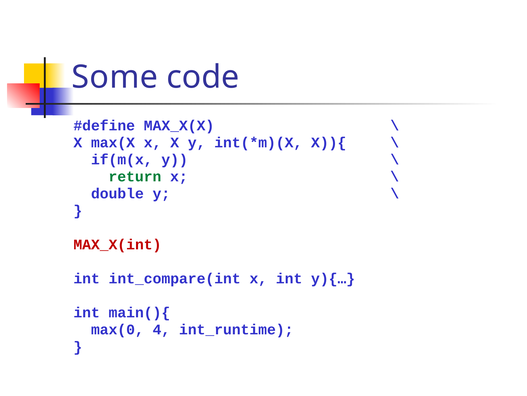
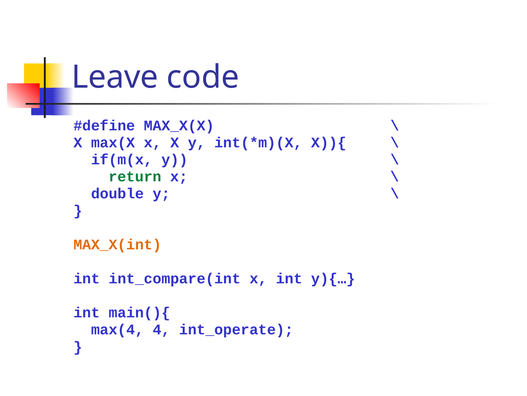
Some: Some -> Leave (115, 77)
MAX_X(int colour: red -> orange (117, 244)
max(0: max(0 -> max(4 (117, 329)
int_runtime: int_runtime -> int_operate (236, 329)
